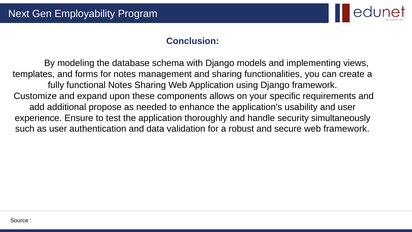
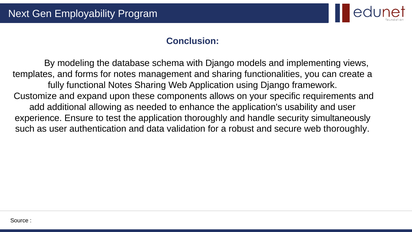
propose: propose -> allowing (105, 107)
web framework: framework -> thoroughly (347, 129)
